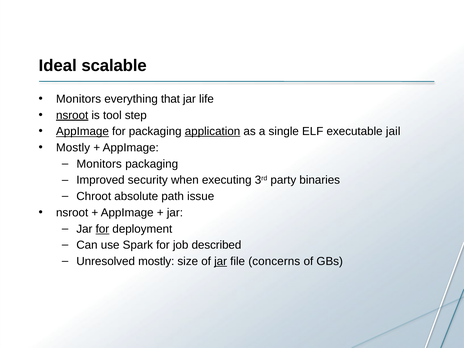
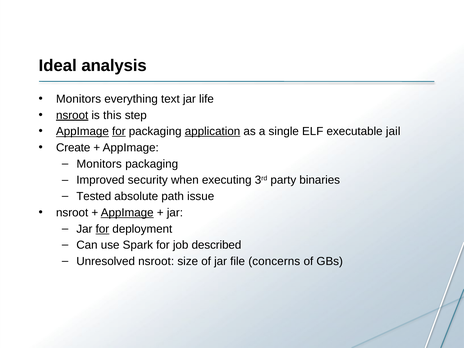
scalable: scalable -> analysis (114, 66)
that: that -> text (170, 99)
tool: tool -> this (112, 115)
for underline: none -> present (119, 131)
Mostly: Mostly -> Create (73, 148)
Chroot: Chroot -> Tested (94, 196)
AppImage underline: none -> present (127, 213)
Unresolved mostly: mostly -> nsroot (156, 261)
jar underline: present -> none (221, 261)
